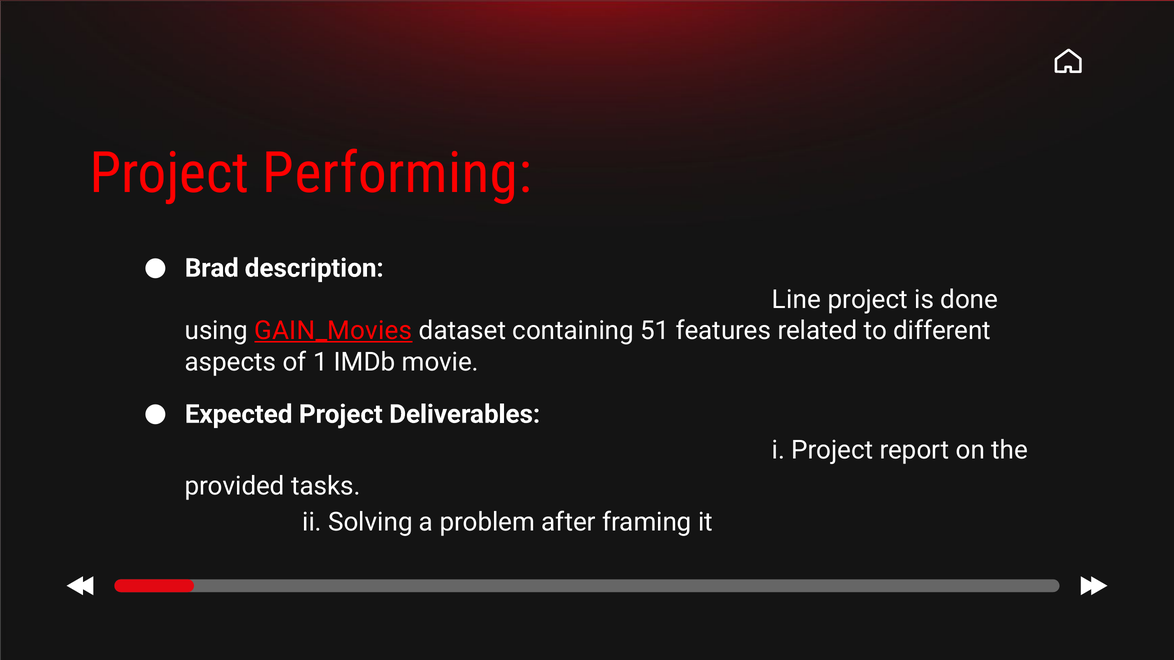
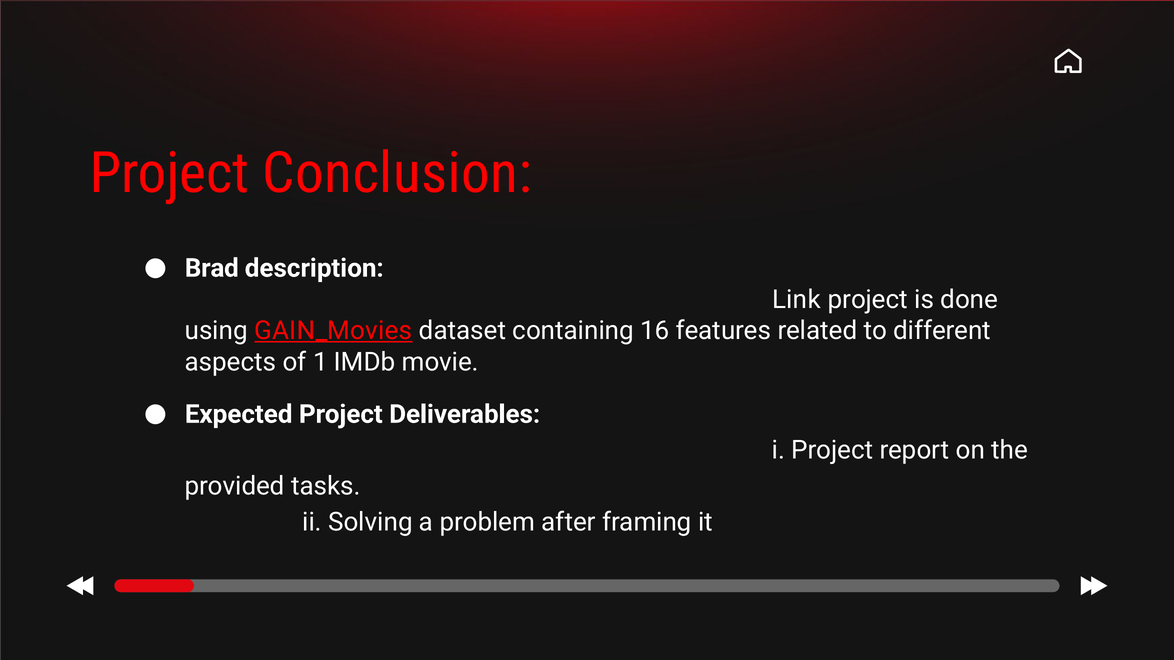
Performing: Performing -> Conclusion (397, 174)
Line: Line -> Link (796, 300)
51: 51 -> 16 (655, 331)
